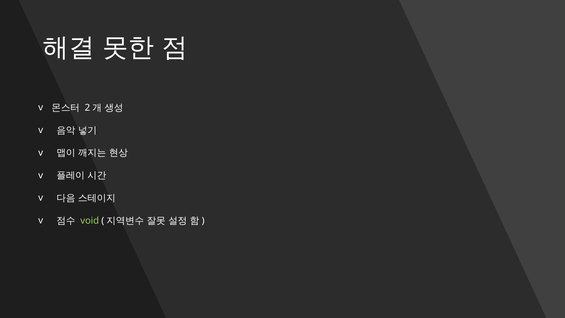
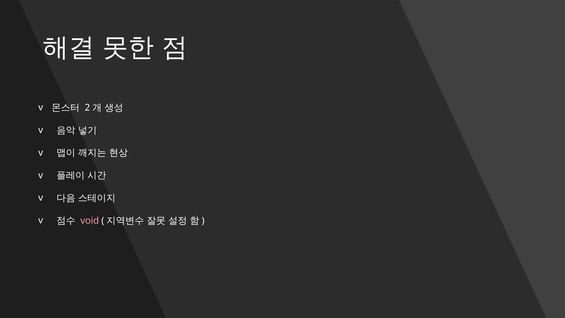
void colour: light green -> pink (90, 221)
